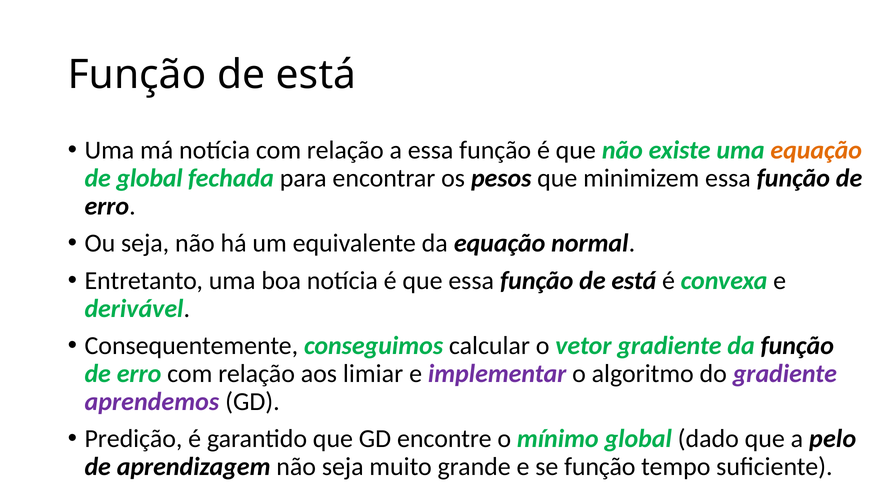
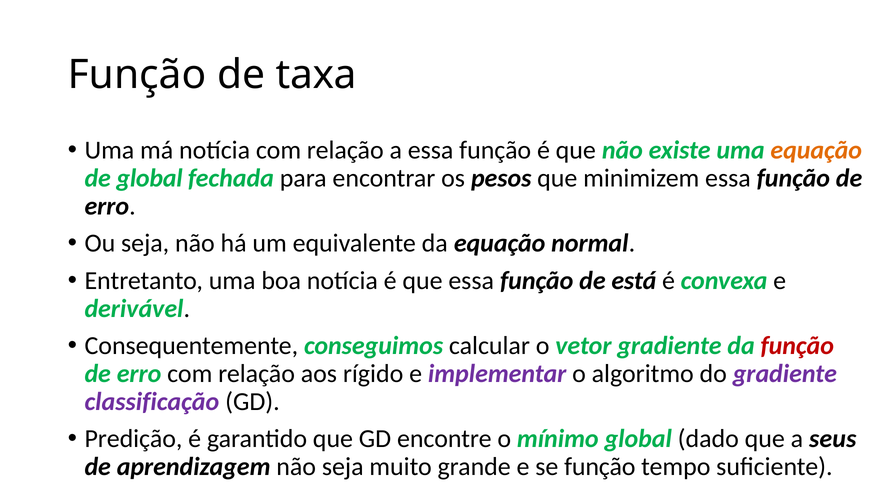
está: está -> taxa (316, 75)
função colour: black -> red (797, 346)
limiar: limiar -> rígido (373, 374)
aprendemos: aprendemos -> classificação (152, 402)
pelo: pelo -> seus (833, 439)
